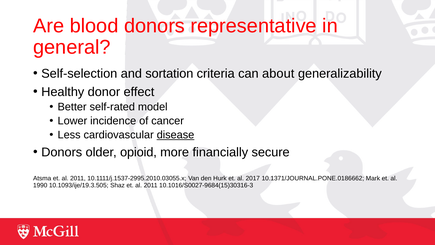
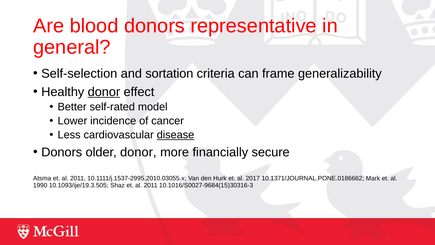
about: about -> frame (278, 74)
donor underline: none -> present (104, 92)
older opioid: opioid -> donor (138, 152)
